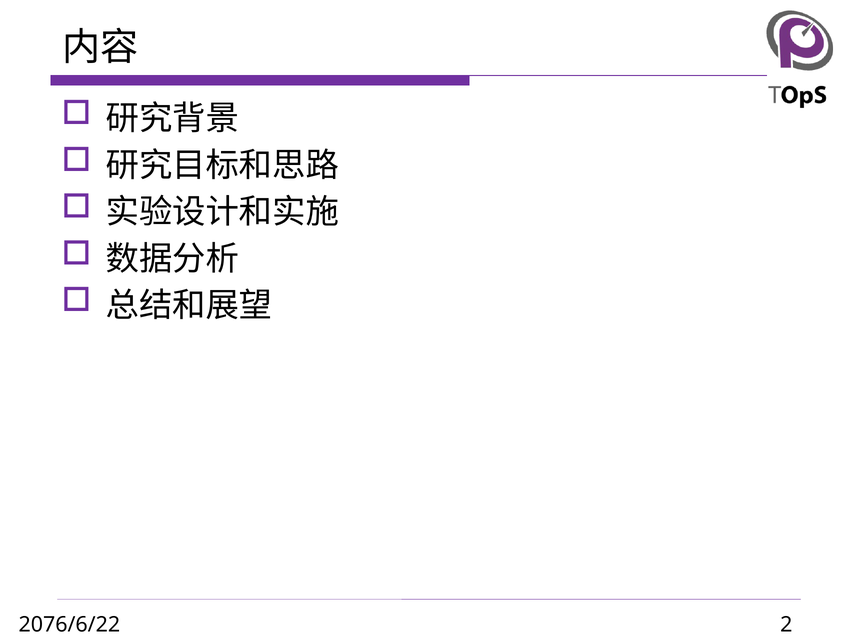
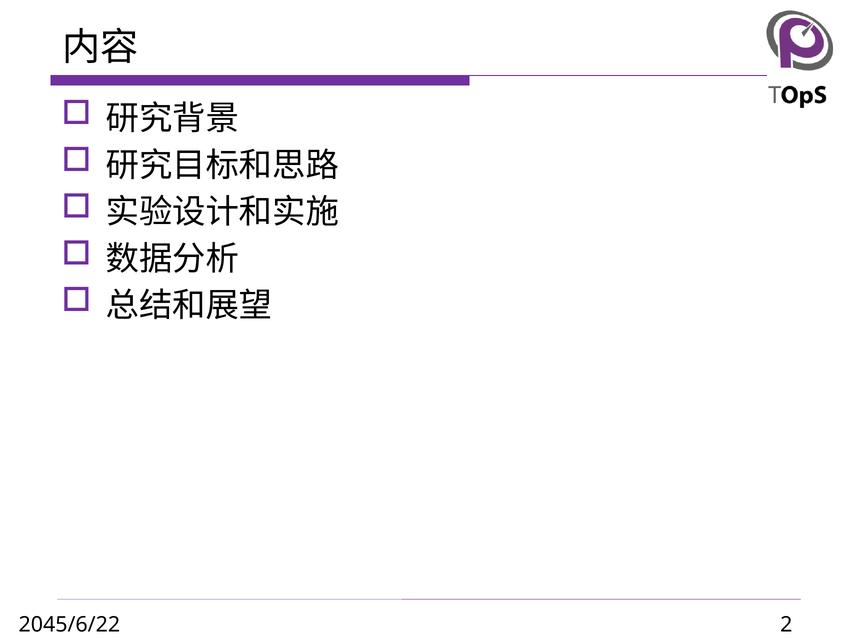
2076/6/22: 2076/6/22 -> 2045/6/22 (69, 624)
